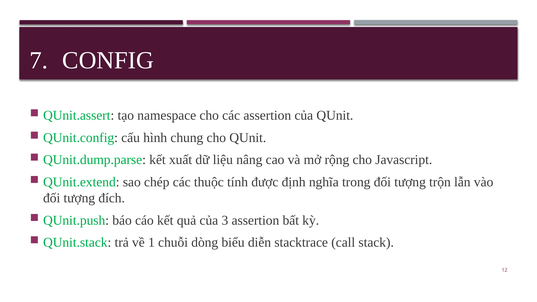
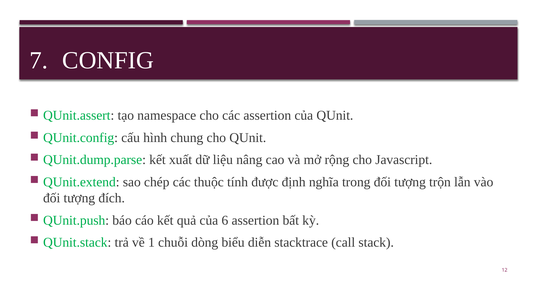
3: 3 -> 6 (225, 220)
